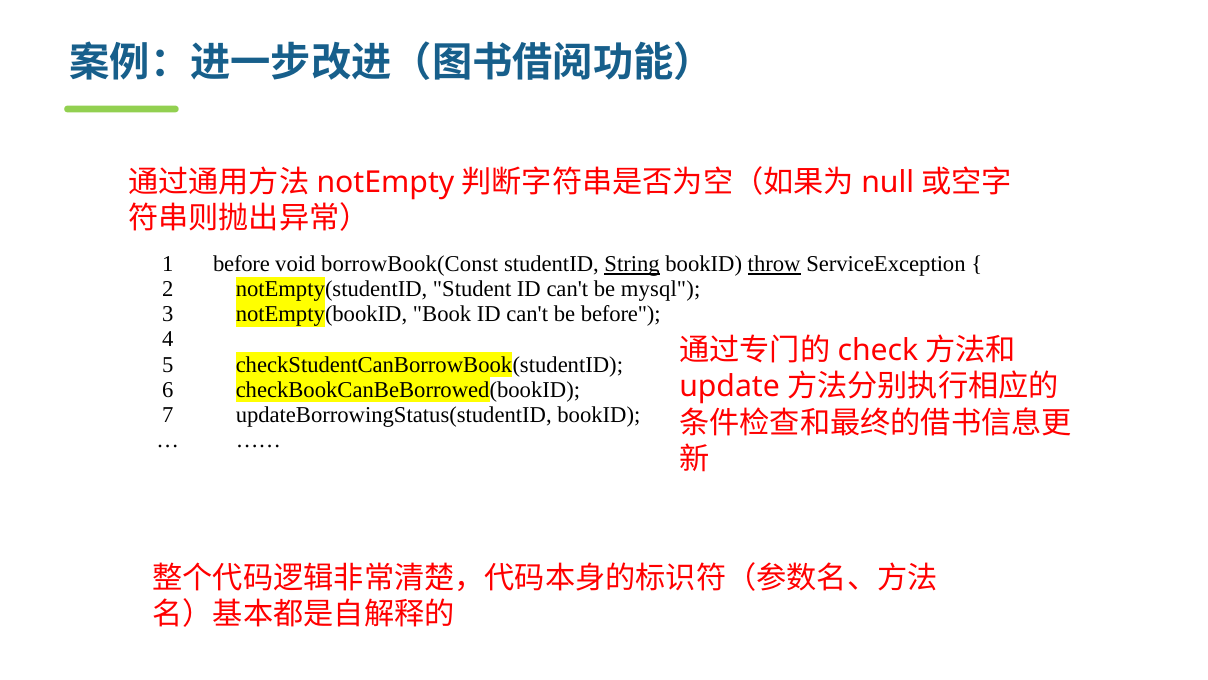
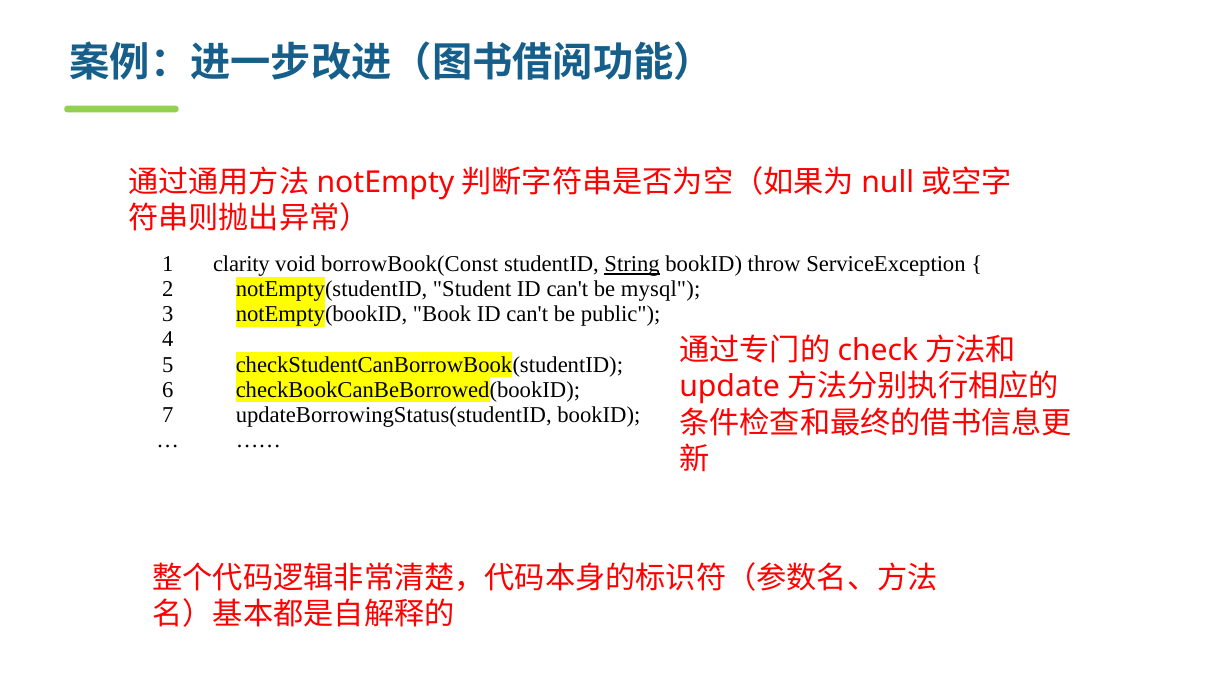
1 before: before -> clarity (241, 264)
throw underline: present -> none (774, 264)
be before: before -> public (621, 314)
